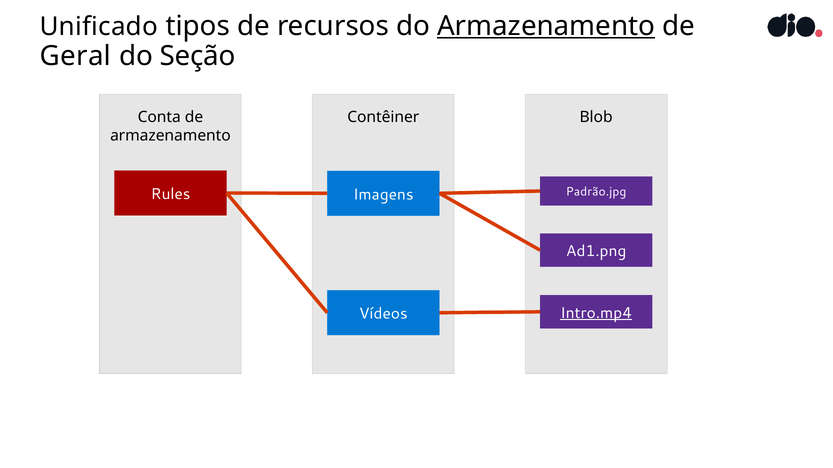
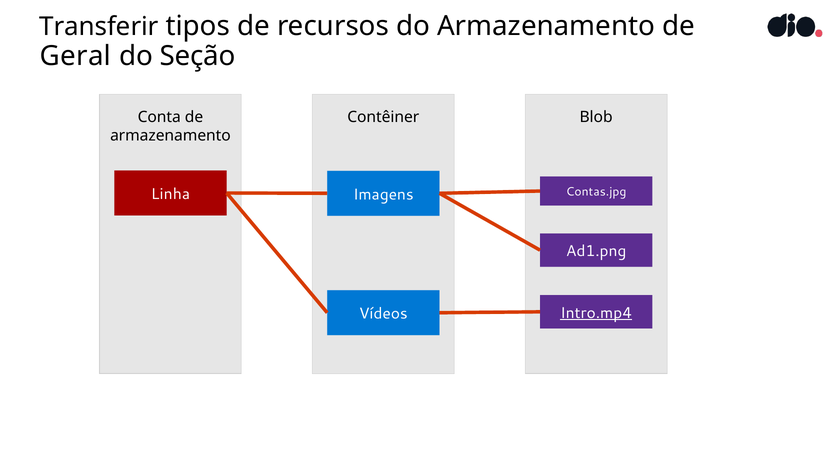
Unificado: Unificado -> Transferir (99, 27)
Armazenamento underline: present -> none (546, 26)
Padrão.jpg: Padrão.jpg -> Contas.jpg (596, 192)
Rules: Rules -> Linha (170, 194)
